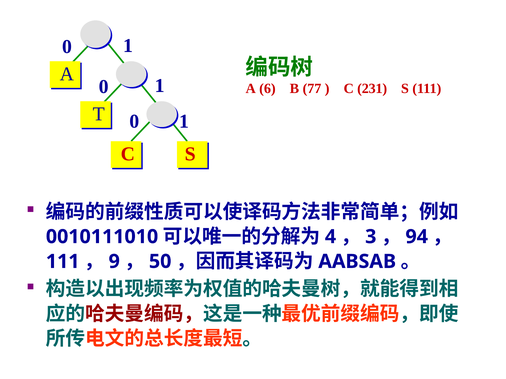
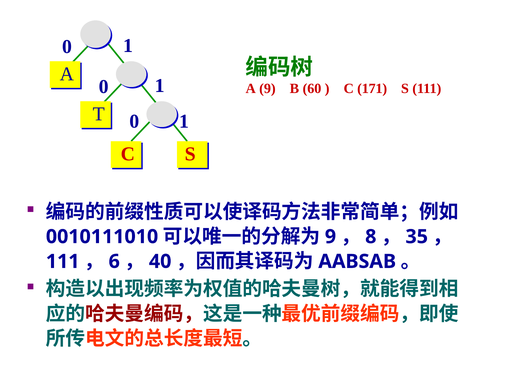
A 6: 6 -> 9 (267, 89)
77: 77 -> 60 (312, 89)
231: 231 -> 171 (372, 89)
4: 4 -> 9 (330, 237)
3: 3 -> 8 (371, 237)
94: 94 -> 35 (417, 237)
9: 9 -> 6 (114, 262)
50: 50 -> 40 (160, 262)
